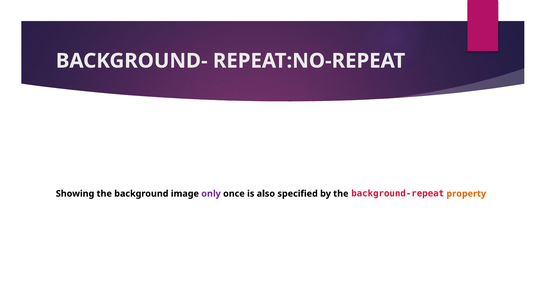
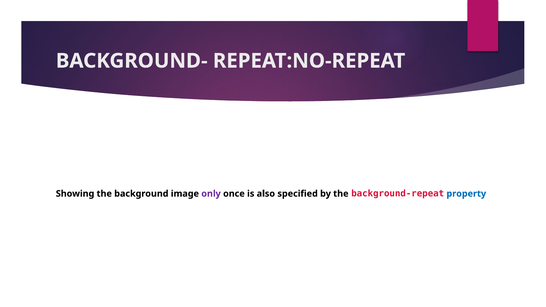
property colour: orange -> blue (466, 194)
